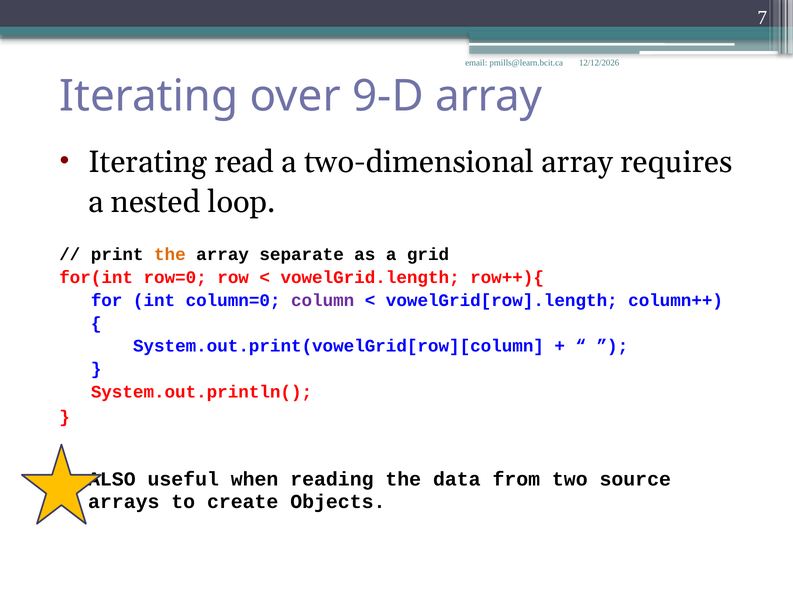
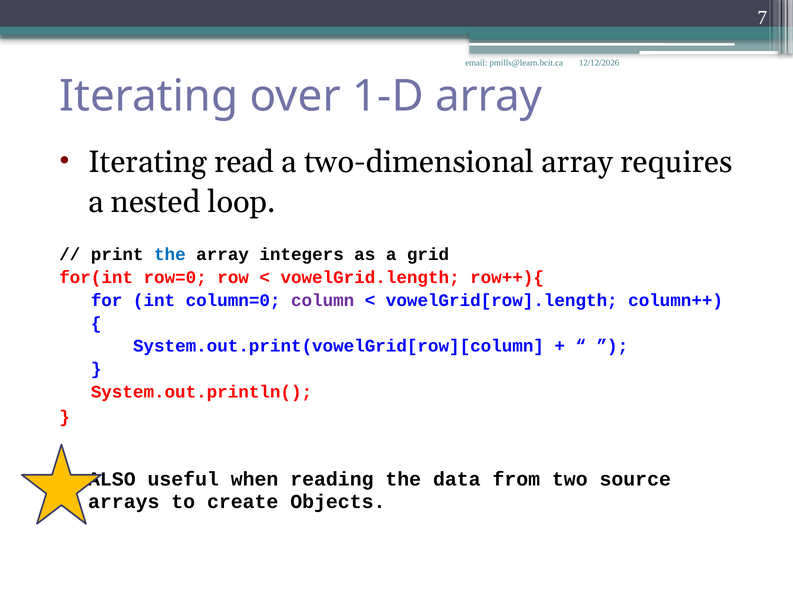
9-D: 9-D -> 1-D (388, 96)
the colour: orange -> blue (170, 254)
separate: separate -> integers (302, 254)
